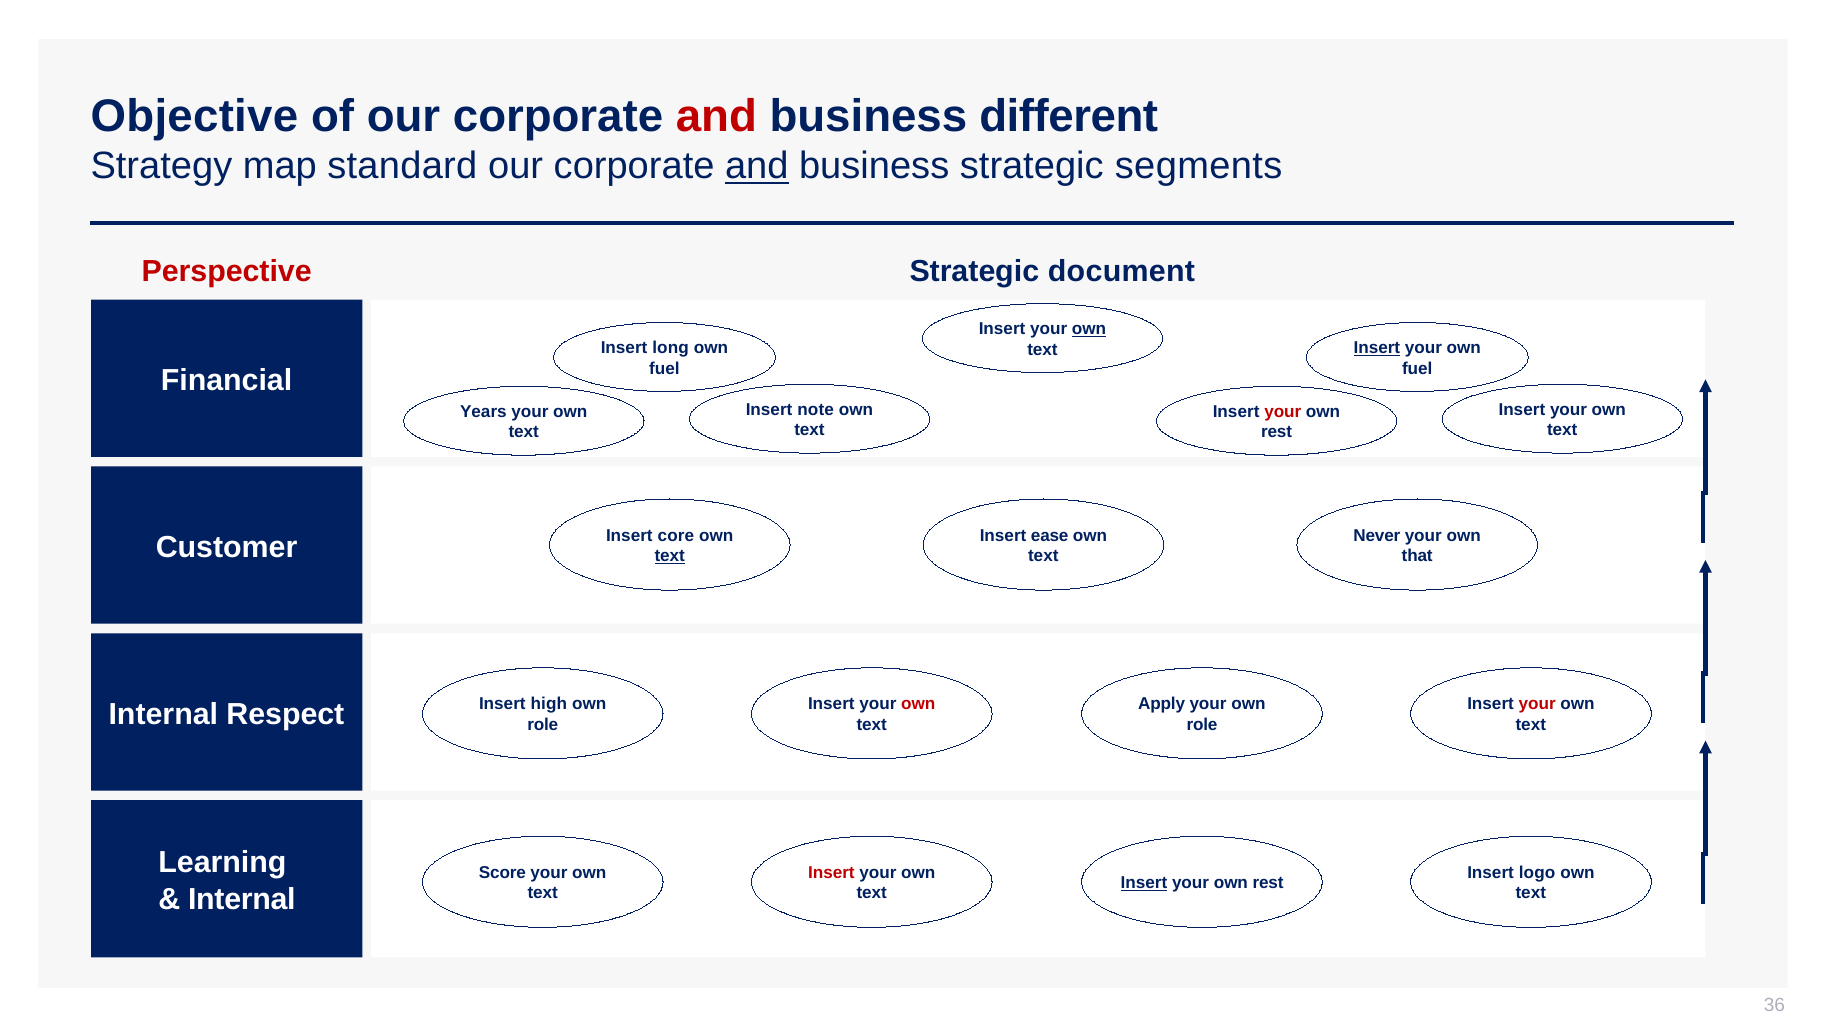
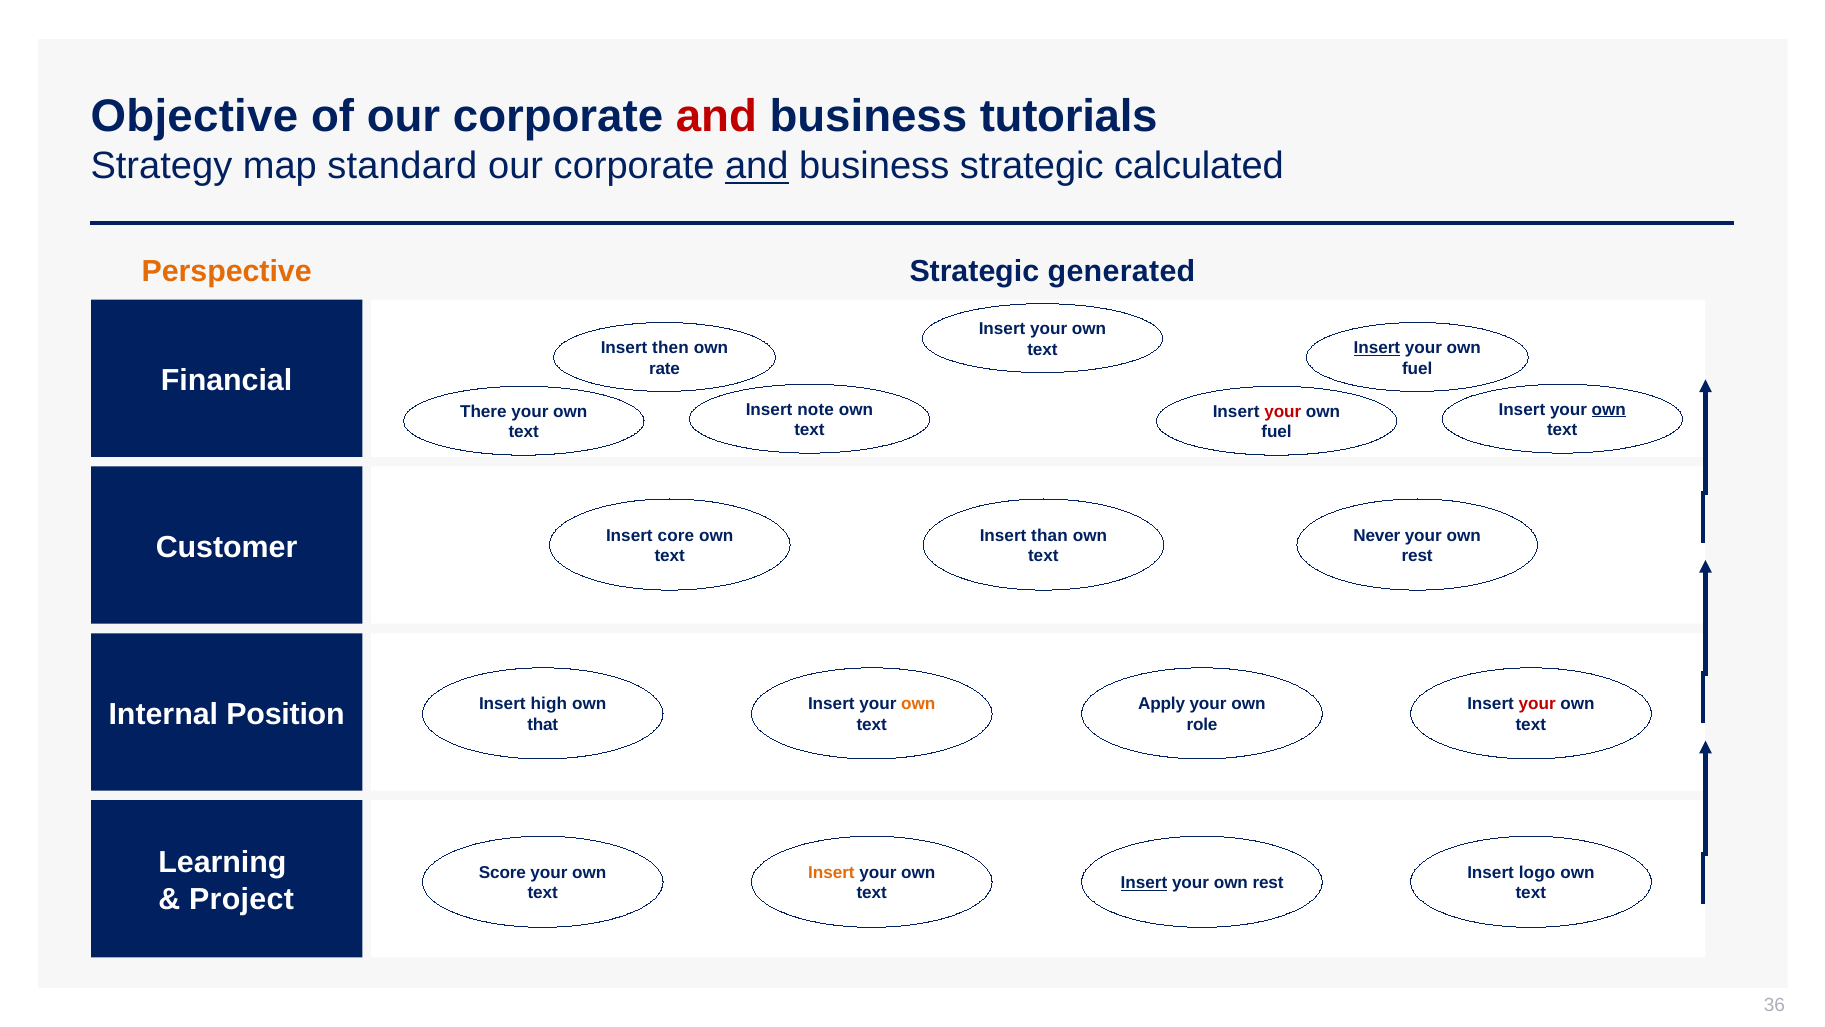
different: different -> tutorials (1069, 117)
segments: segments -> calculated (1199, 166)
Perspective colour: red -> orange (227, 271)
document: document -> generated (1121, 271)
own underline: present -> none (1089, 329)
long: long -> then (671, 348)
fuel: fuel -> rate (664, 368)
own underline: none -> present (1609, 409)
Years: Years -> There (483, 411)
rest: rest -> fuel (1277, 432)
ease: ease -> than (1050, 535)
text underline: present -> none (670, 556)
that: that -> rest (1417, 556)
own colour: red -> orange (918, 704)
Respect: Respect -> Position (286, 714)
role: role -> that (543, 724)
Insert colour: red -> orange (831, 872)
Internal: Internal -> Project (242, 899)
